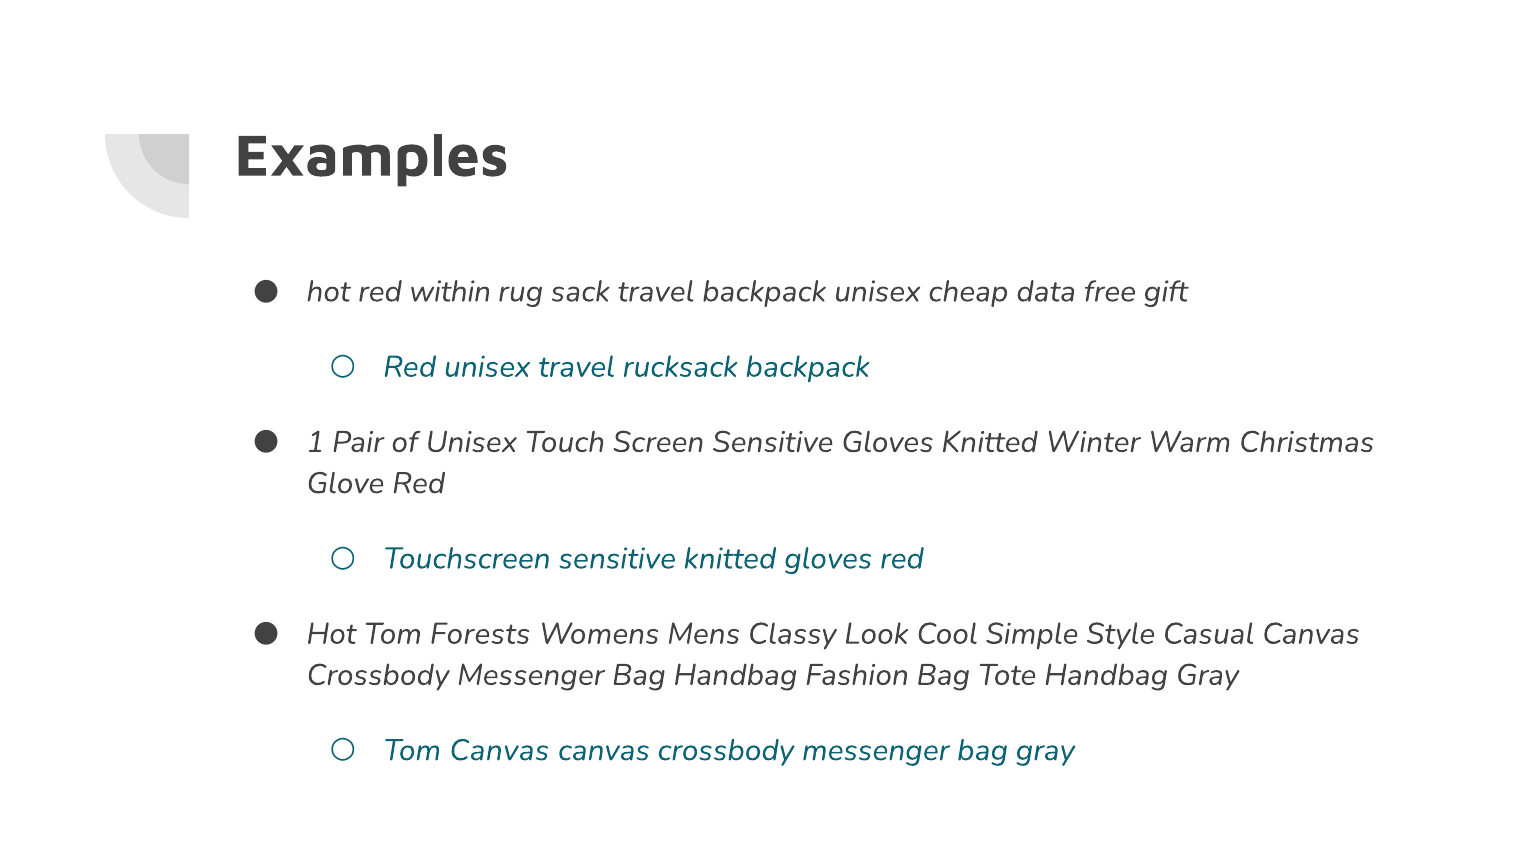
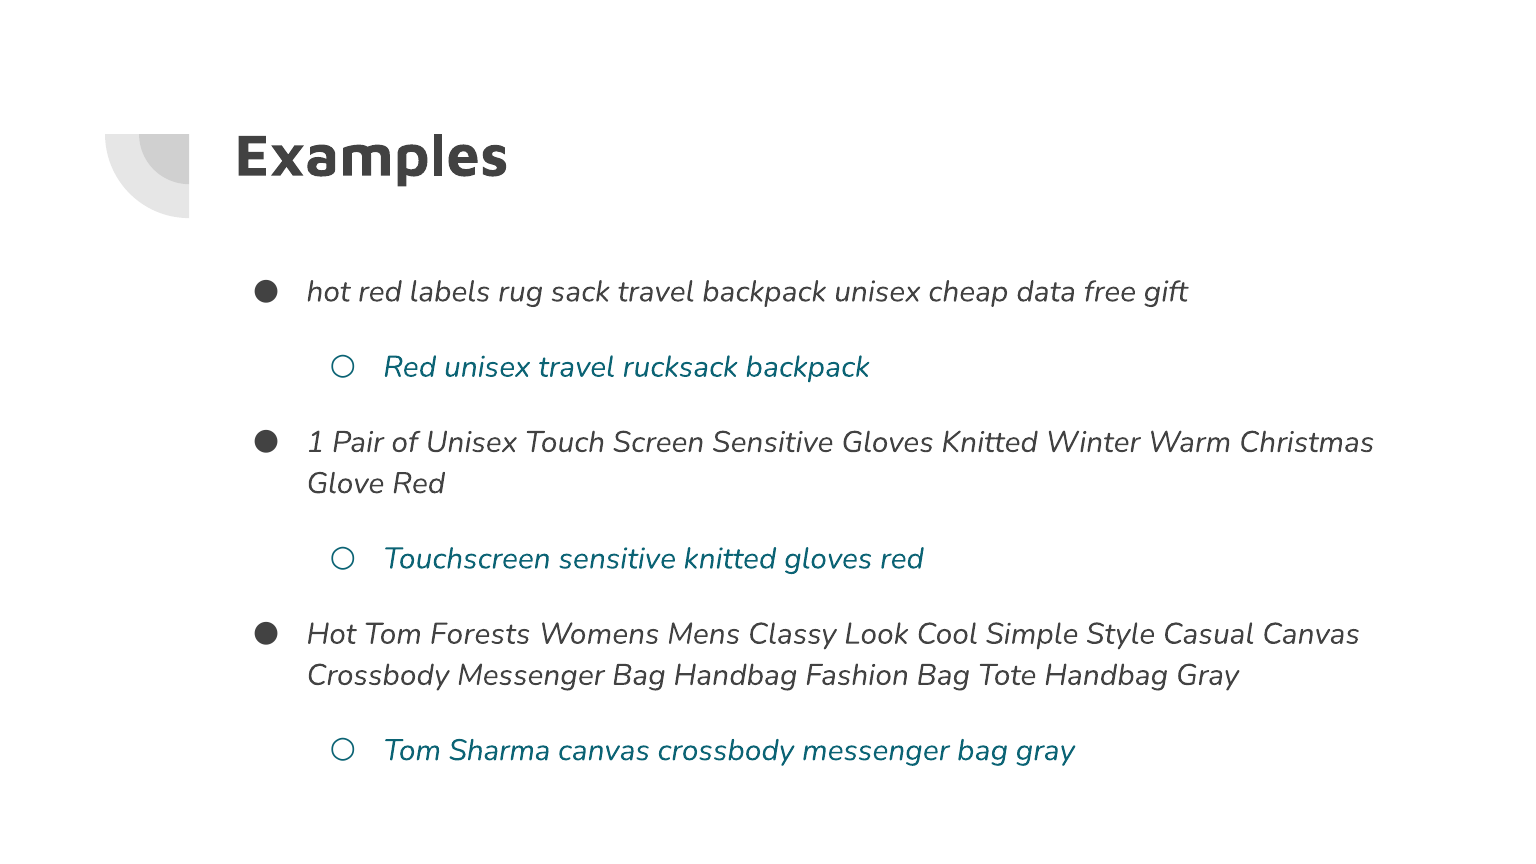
within: within -> labels (450, 292)
Tom Canvas: Canvas -> Sharma (500, 750)
